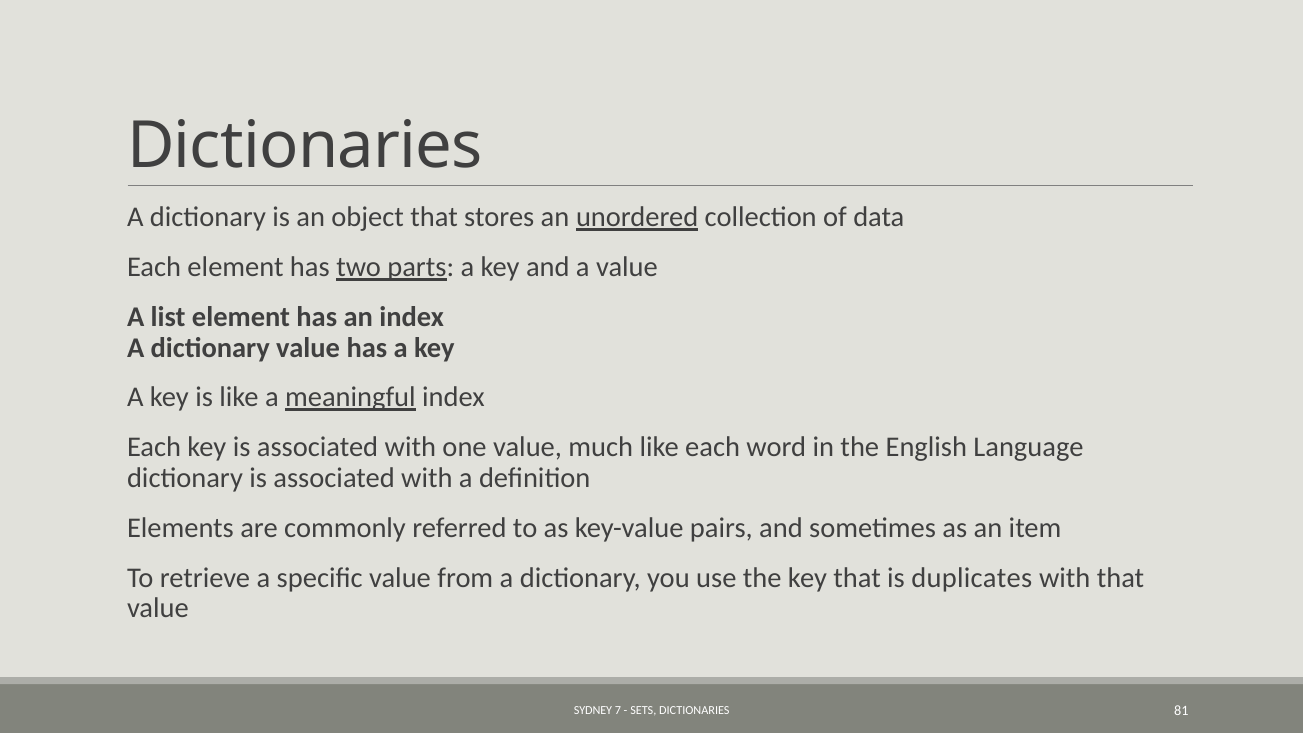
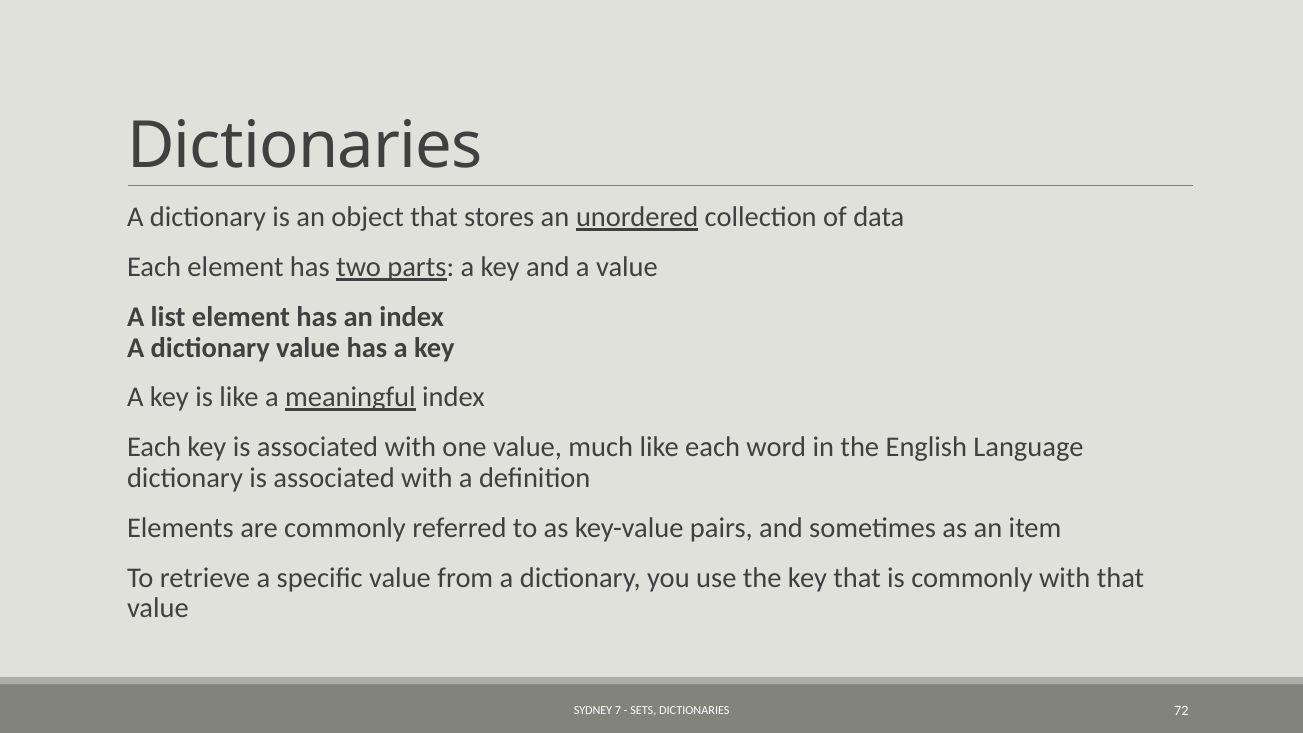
is duplicates: duplicates -> commonly (972, 578)
81: 81 -> 72 (1181, 711)
